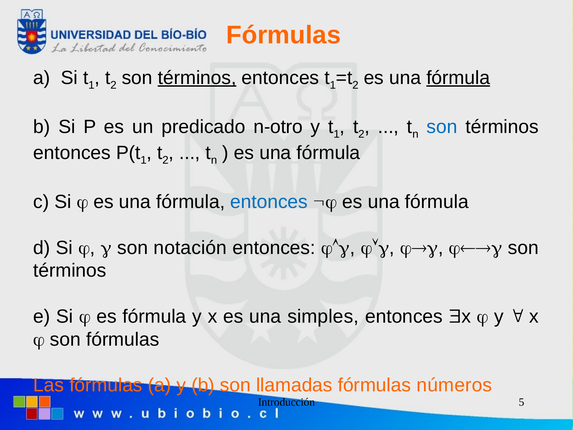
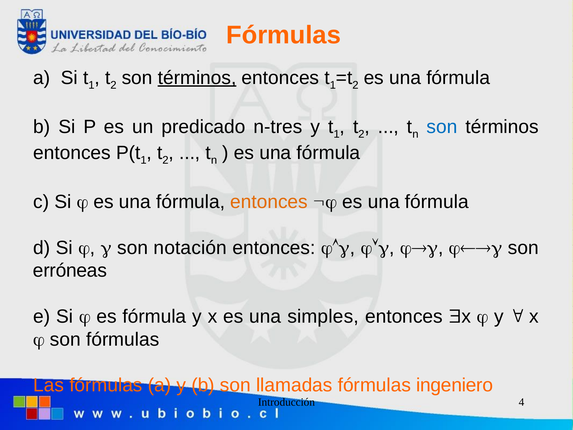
fórmula underline: present -> none (458, 78)
n-otro: n-otro -> n-tres (278, 127)
entonces colour: blue -> orange (269, 202)
términos: términos -> erróneas (70, 271)
números: números -> ingeniero (455, 385)
5: 5 -> 4 (522, 402)
